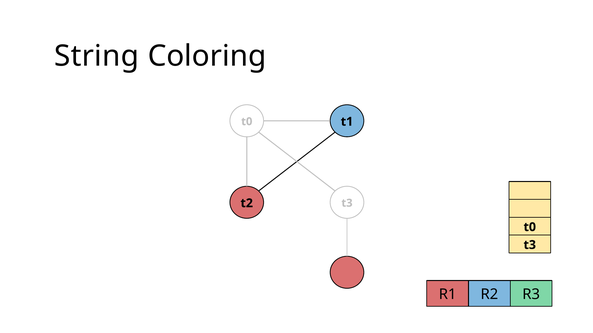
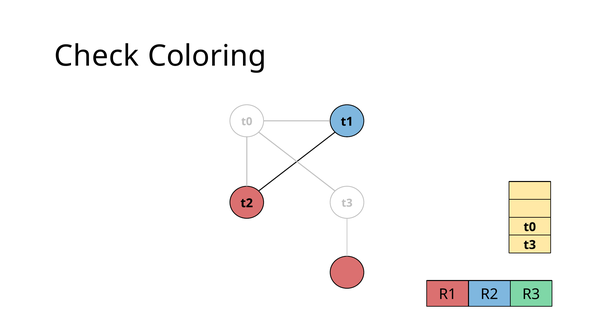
String: String -> Check (97, 56)
